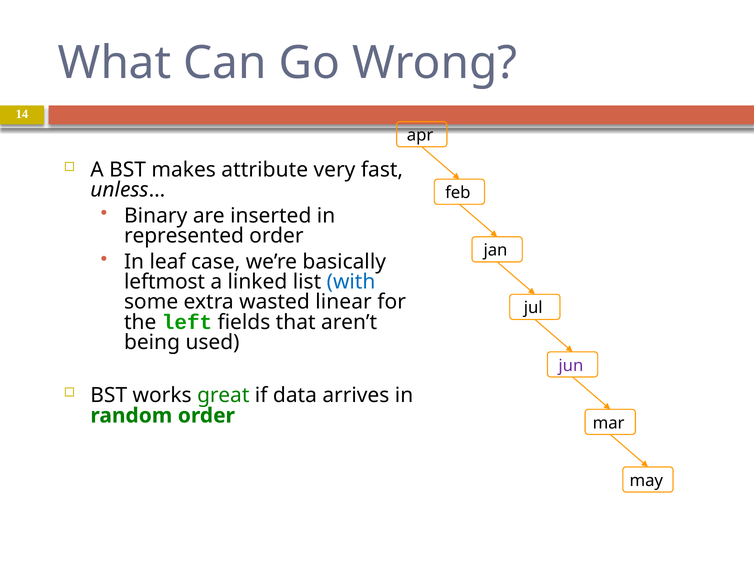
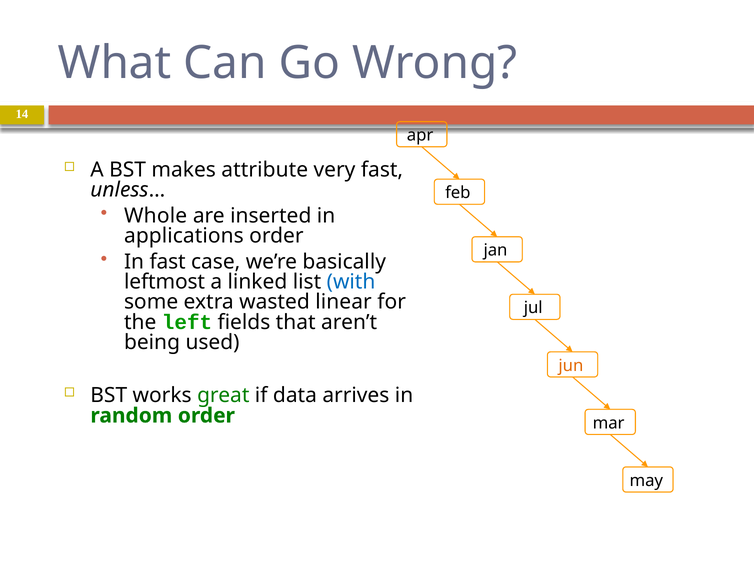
Binary: Binary -> Whole (156, 216)
represented: represented -> applications (184, 236)
In leaf: leaf -> fast (168, 262)
jun colour: purple -> orange (571, 366)
